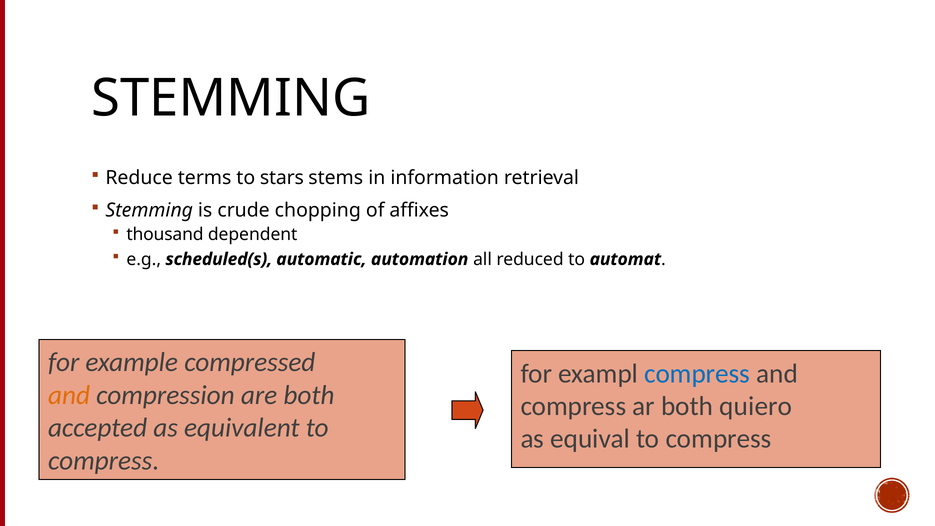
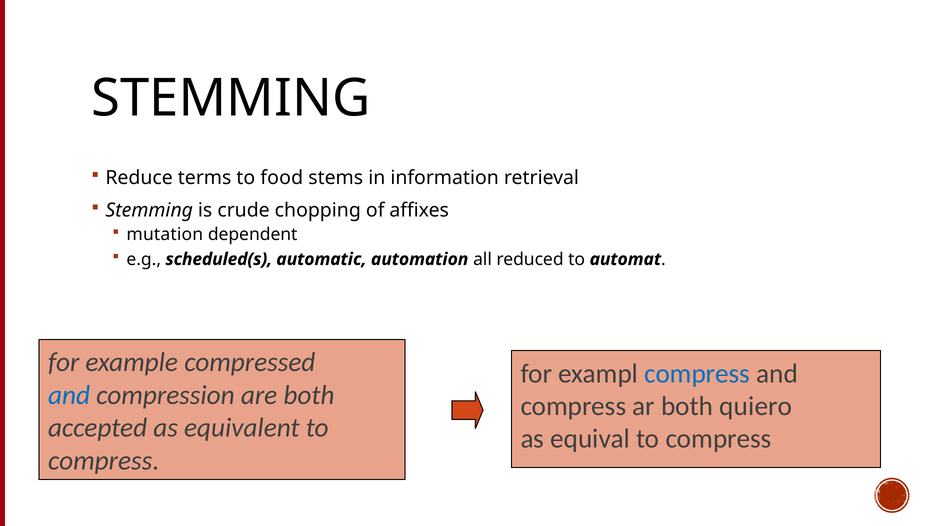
stars: stars -> food (282, 178)
thousand: thousand -> mutation (165, 234)
and colour: orange -> blue (69, 395)
